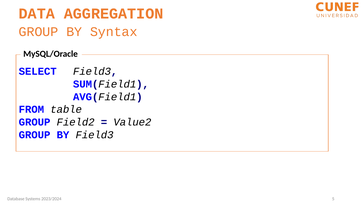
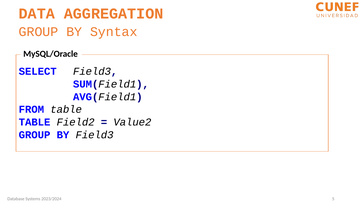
GROUP: GROUP -> TABLE (35, 122)
